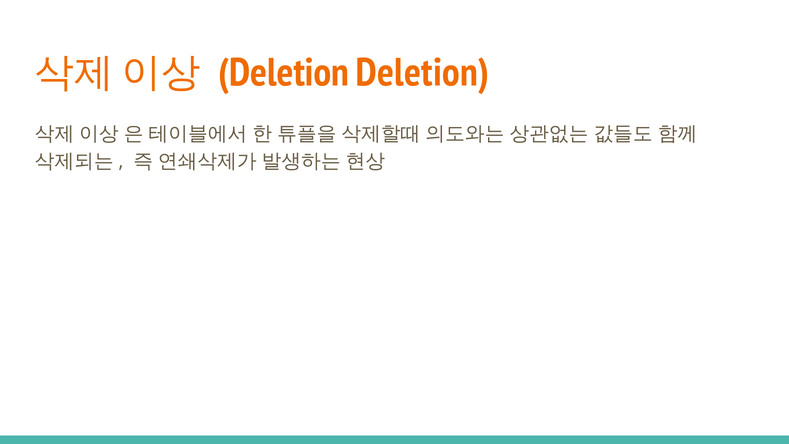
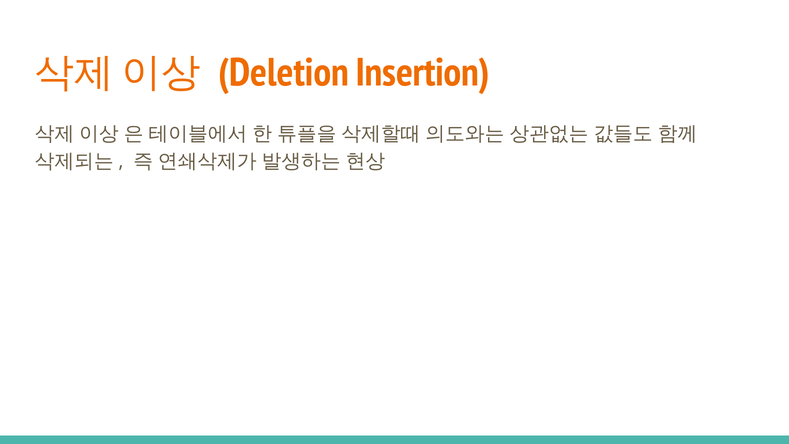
Deletion Deletion: Deletion -> Insertion (423, 73)
